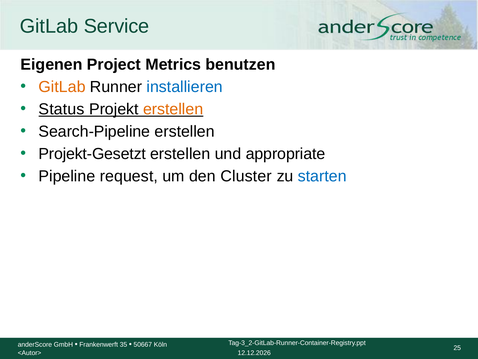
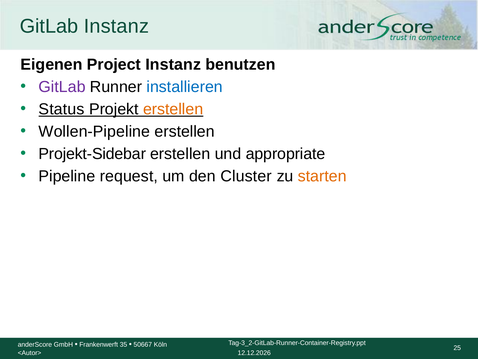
GitLab Service: Service -> Instanz (116, 26)
Project Metrics: Metrics -> Instanz (173, 64)
GitLab colour: orange -> purple (62, 87)
Search-Pipeline: Search-Pipeline -> Wollen-Pipeline (94, 131)
Projekt-Gesetzt: Projekt-Gesetzt -> Projekt-Sidebar (92, 154)
starten colour: blue -> orange (322, 176)
